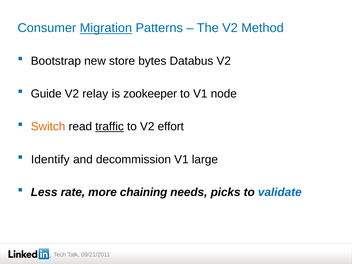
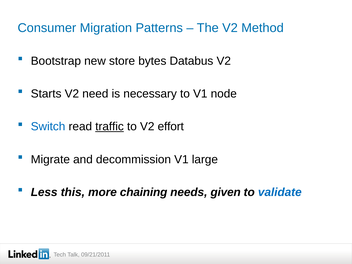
Migration underline: present -> none (106, 28)
Guide: Guide -> Starts (46, 94)
relay: relay -> need (95, 94)
zookeeper: zookeeper -> necessary (150, 94)
Switch colour: orange -> blue (48, 127)
Identify: Identify -> Migrate (50, 159)
rate: rate -> this (73, 192)
picks: picks -> given (226, 192)
